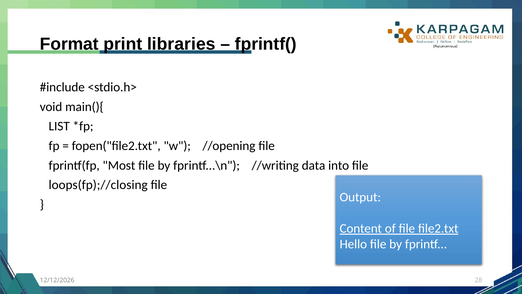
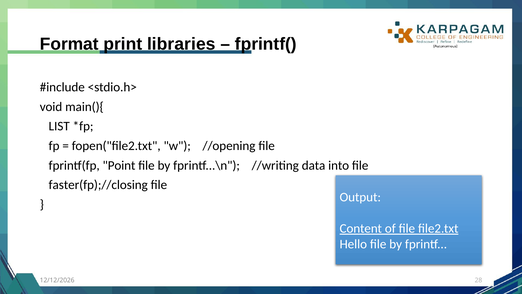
Most: Most -> Point (119, 165)
loops(fp);//closing: loops(fp);//closing -> faster(fp);//closing (98, 185)
